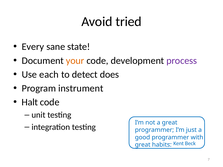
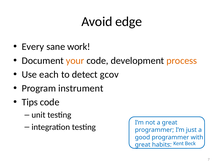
tried: tried -> edge (129, 22)
state: state -> work (79, 47)
process colour: purple -> orange (182, 61)
does: does -> gcov (109, 75)
Halt: Halt -> Tips (30, 102)
